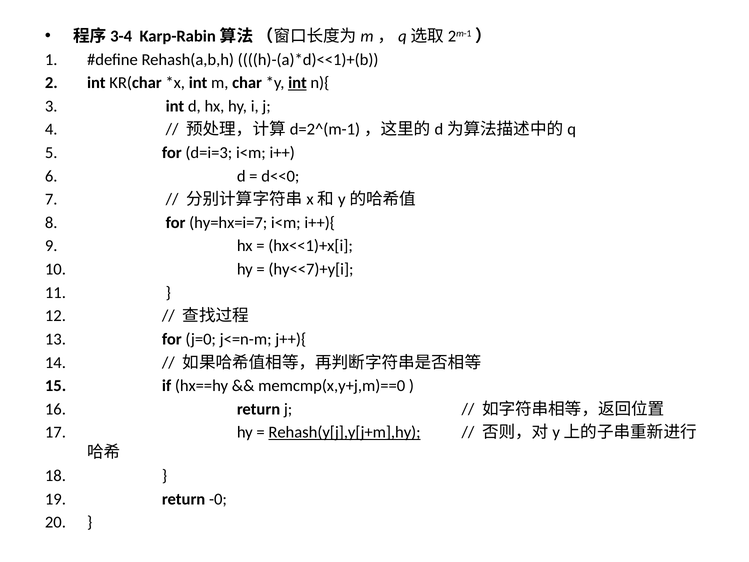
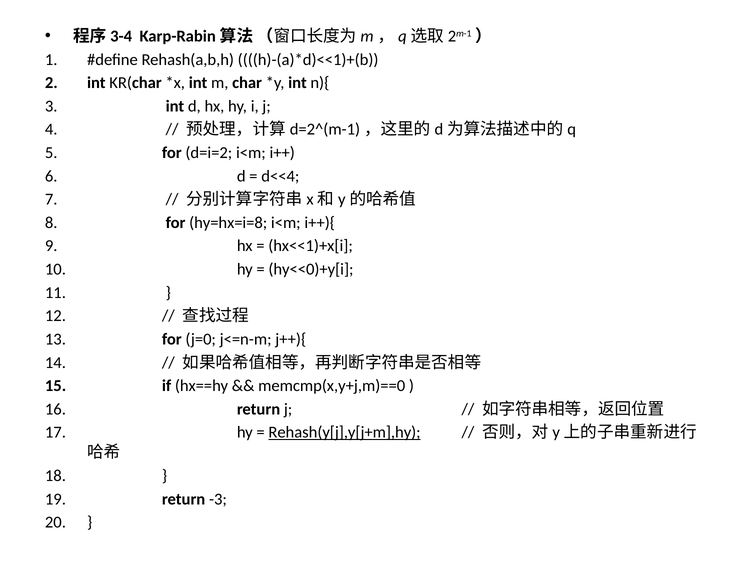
int underline: present -> none (298, 83)
d=i=3: d=i=3 -> d=i=2 (209, 153)
d<<0: d<<0 -> d<<4 (280, 176)
hy=hx=i=7: hy=hx=i=7 -> hy=hx=i=8 (228, 223)
hy<<7)+y[i: hy<<7)+y[i -> hy<<0)+y[i (311, 269)
-0: -0 -> -3 (218, 499)
